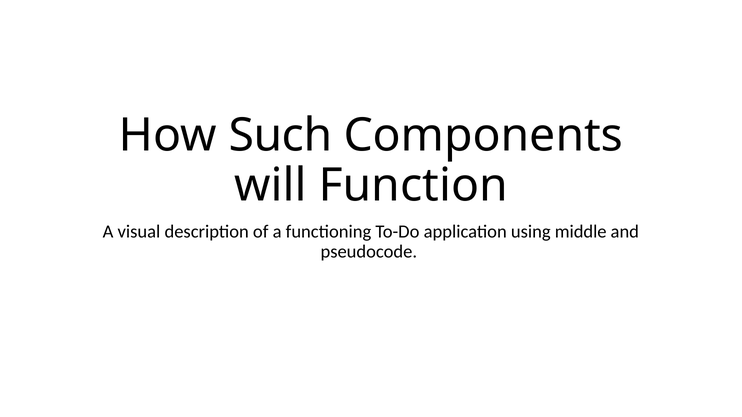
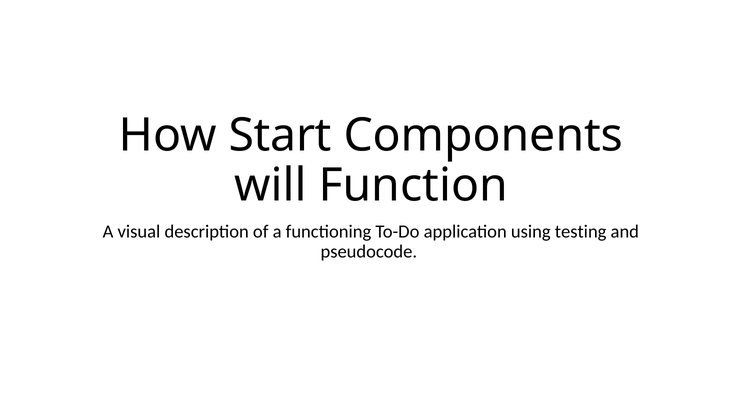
Such: Such -> Start (280, 135)
middle: middle -> testing (581, 232)
